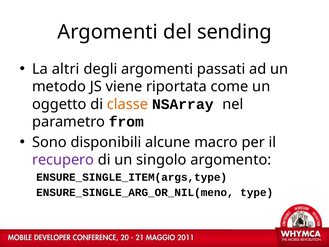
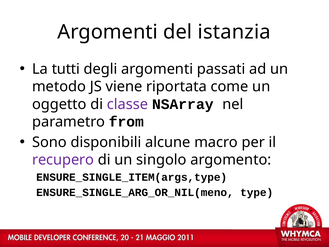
sending: sending -> istanzia (234, 32)
altri: altri -> tutti (66, 69)
classe colour: orange -> purple (128, 104)
